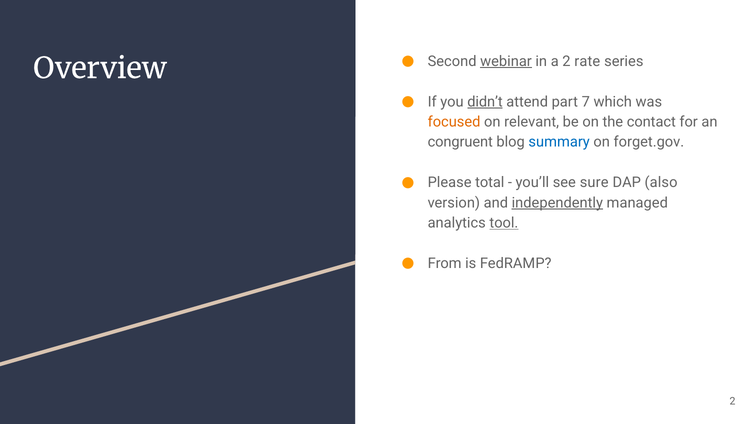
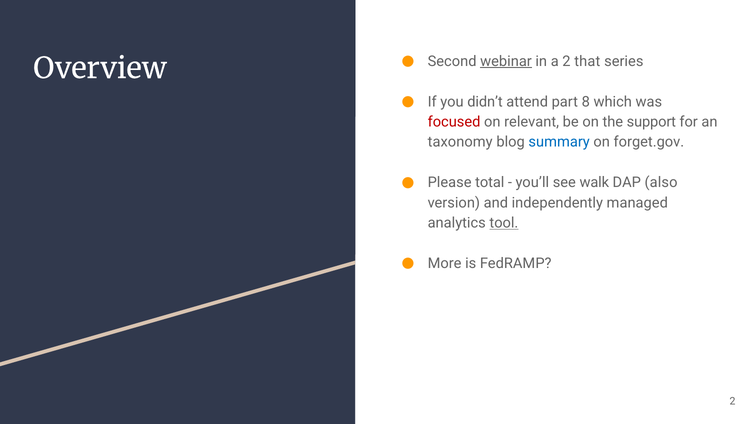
rate: rate -> that (587, 61)
didn’t underline: present -> none (485, 102)
7: 7 -> 8 (586, 102)
focused colour: orange -> red (454, 122)
contact: contact -> support (651, 122)
congruent: congruent -> taxonomy (460, 142)
sure: sure -> walk (594, 182)
independently underline: present -> none (557, 203)
From: From -> More (445, 263)
